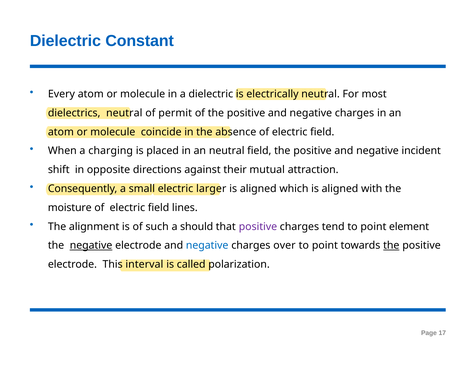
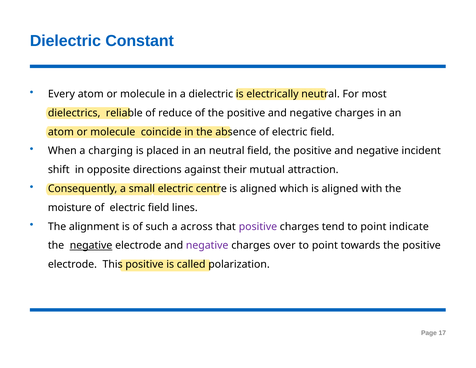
dielectrics neutral: neutral -> reliable (124, 113)
permit: permit -> reduce (175, 113)
larger: larger -> centre (211, 189)
should: should -> across (197, 226)
element: element -> indicate (409, 226)
negative colour: blue -> purple (207, 245)
the underline: present -> none (391, 245)
This interval: interval -> positive (144, 264)
